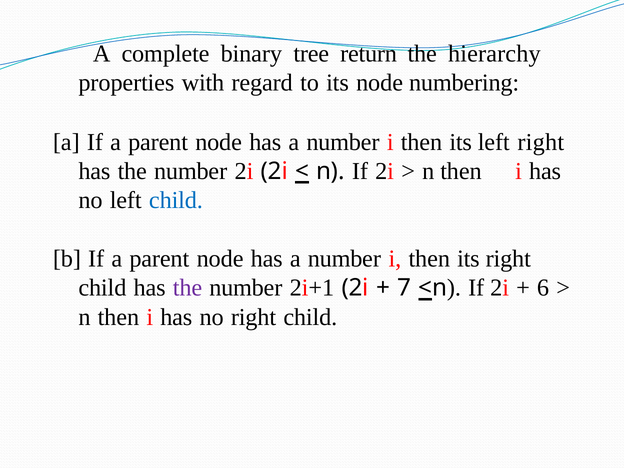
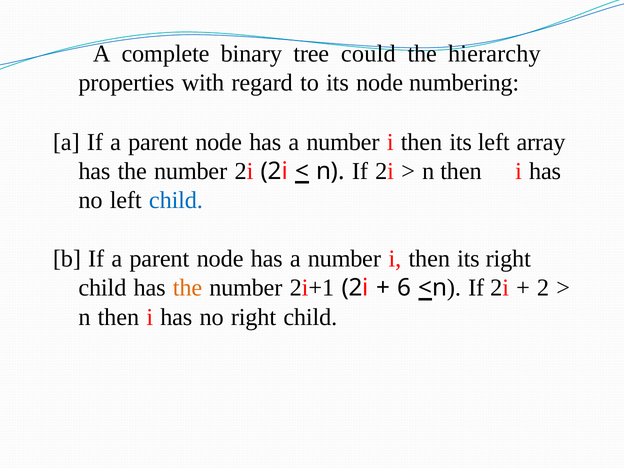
return: return -> could (368, 54)
left right: right -> array (541, 142)
the colour: purple -> orange (188, 288)
7: 7 -> 6 (404, 288)
6: 6 -> 2 (543, 288)
